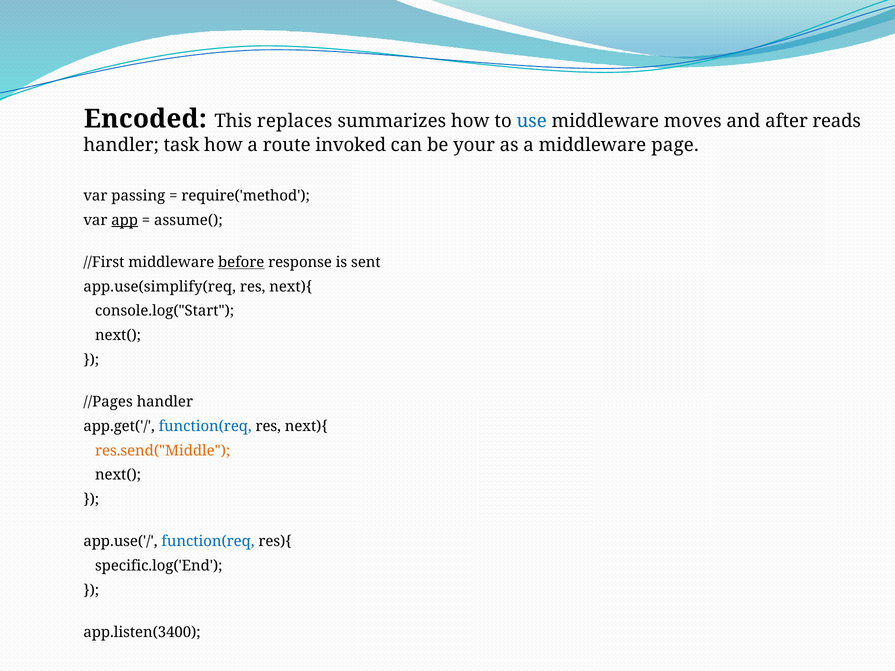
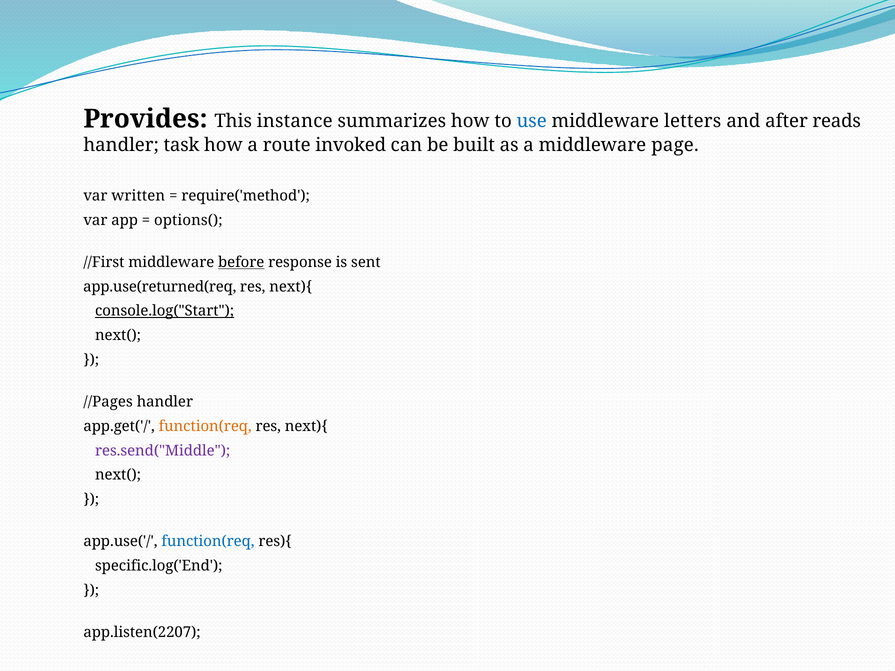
Encoded: Encoded -> Provides (145, 119)
replaces: replaces -> instance (295, 121)
moves: moves -> letters (693, 121)
your: your -> built (474, 145)
passing: passing -> written (138, 196)
app underline: present -> none (125, 220)
assume(: assume( -> options( (188, 220)
app.use(simplify(req: app.use(simplify(req -> app.use(returned(req (160, 287)
console.log("Start underline: none -> present (165, 311)
function(req colour: blue -> orange (205, 426)
res.send("Middle colour: orange -> purple (163, 451)
app.listen(3400: app.listen(3400 -> app.listen(2207 (142, 633)
